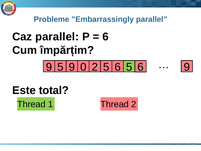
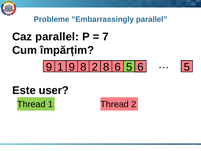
6: 6 -> 7 (106, 37)
9 5: 5 -> 1 (60, 67)
9 0: 0 -> 8 (83, 67)
2 5: 5 -> 8 (106, 67)
5 6 9: 9 -> 5 (187, 67)
total: total -> user (54, 90)
